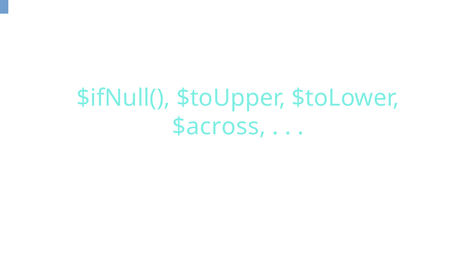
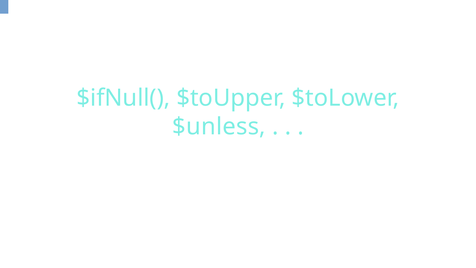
$across: $across -> $unless (219, 127)
